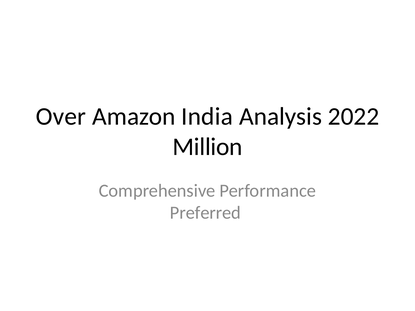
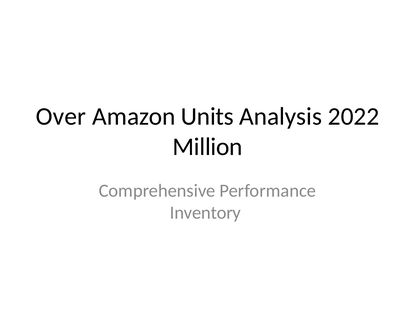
India: India -> Units (207, 117)
Preferred: Preferred -> Inventory (205, 213)
